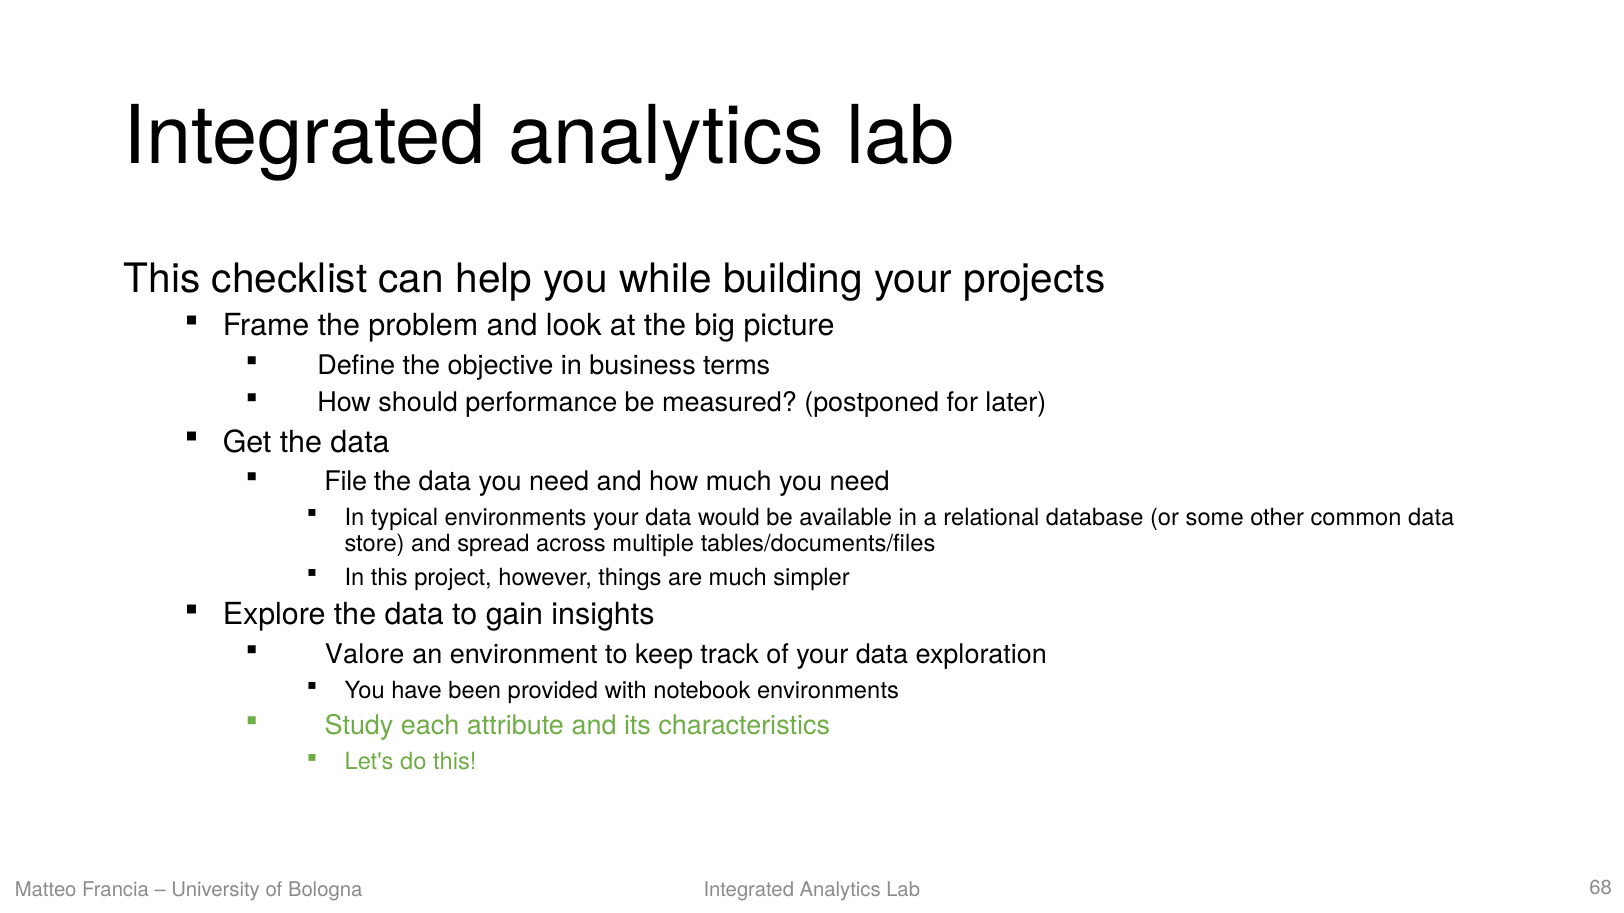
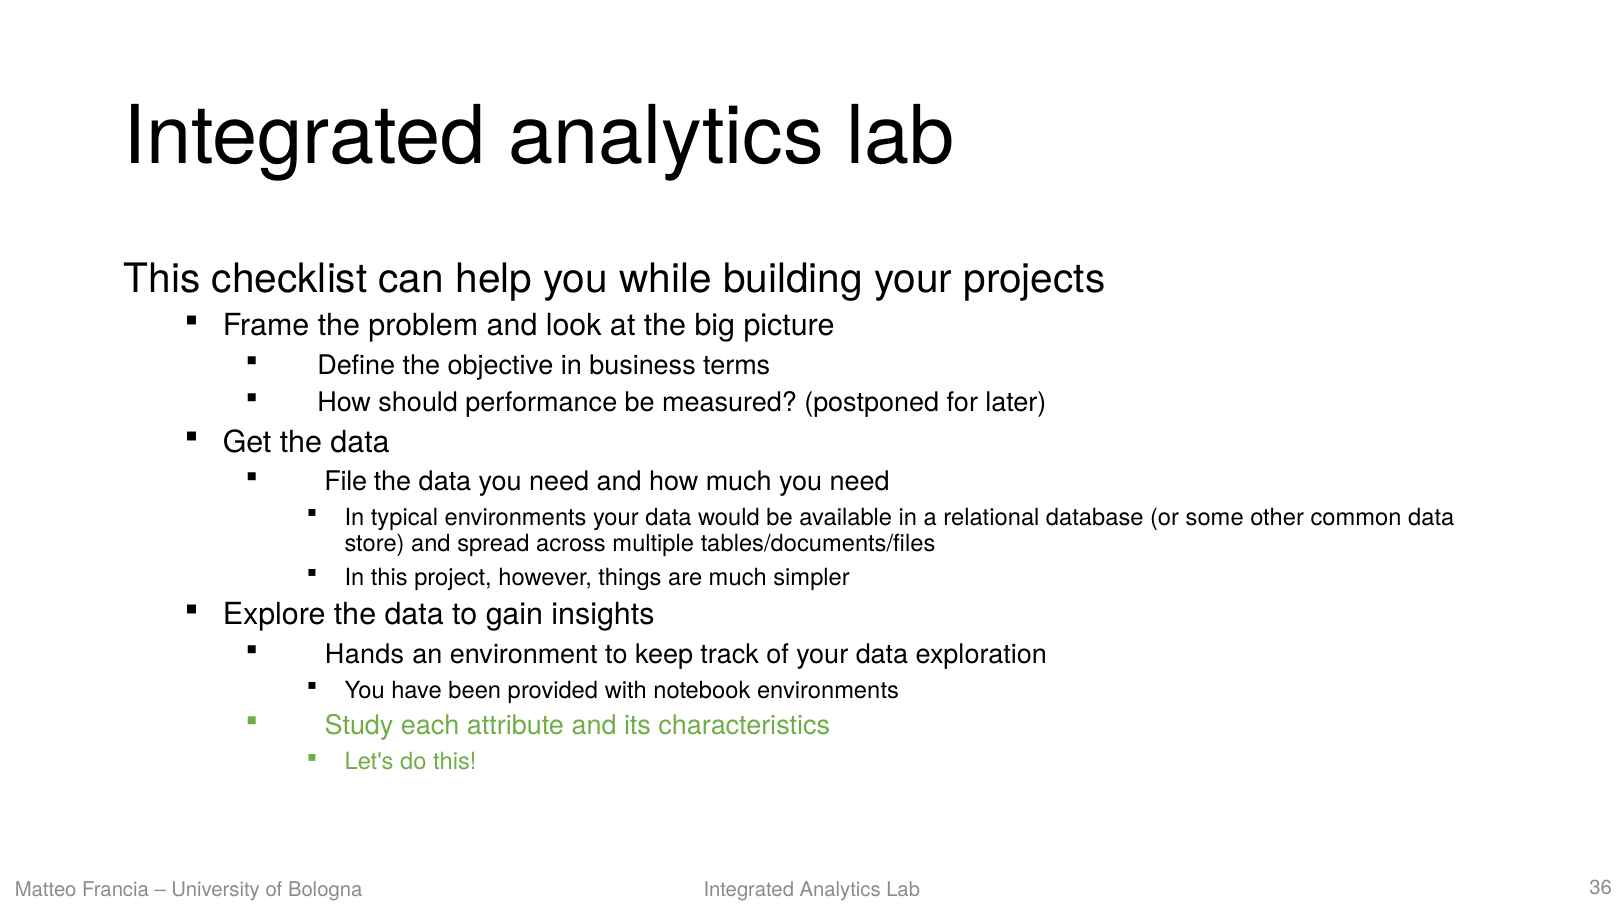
Valore: Valore -> Hands (365, 655)
68: 68 -> 36 (1601, 888)
